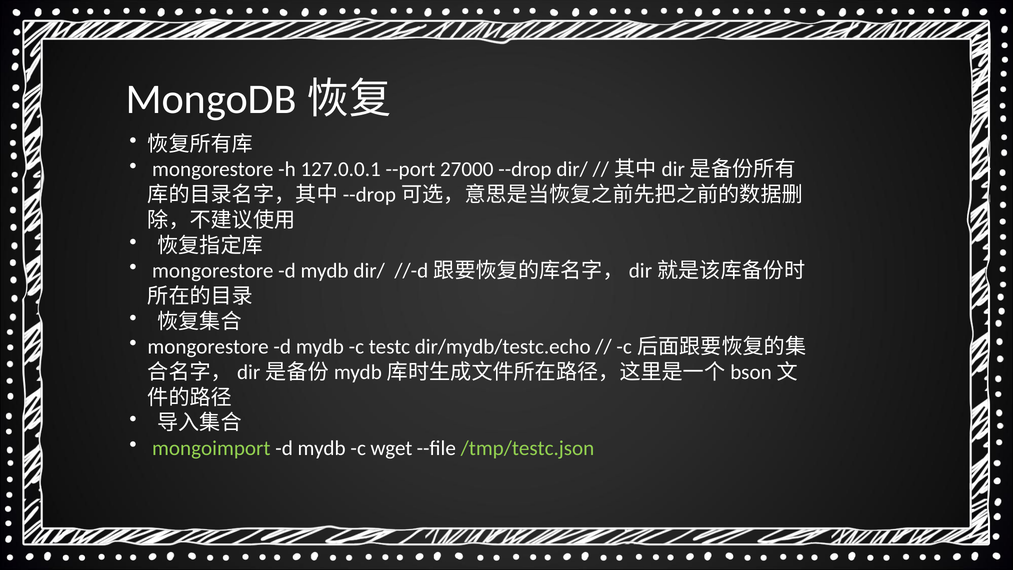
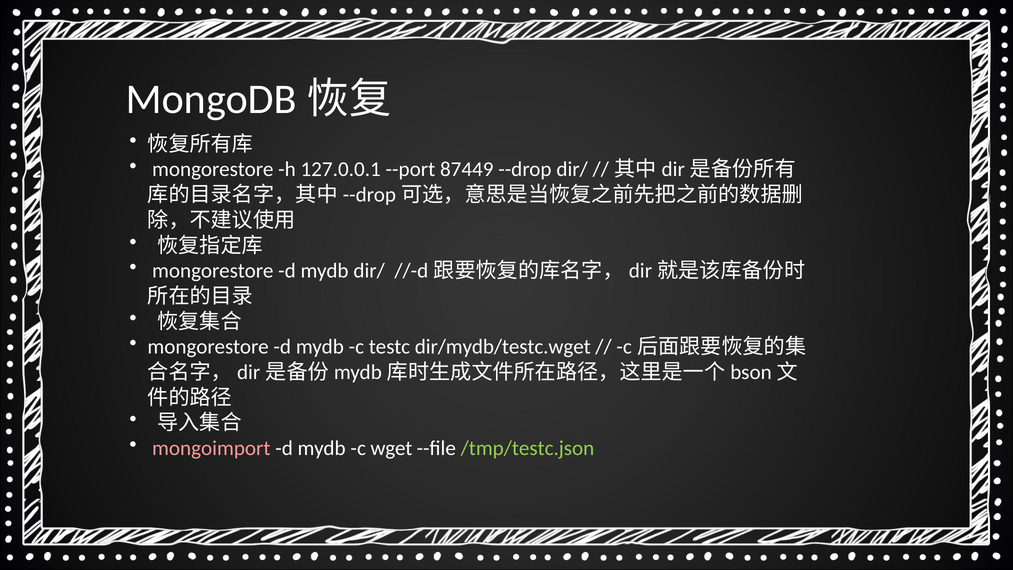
27000: 27000 -> 87449 (467, 169)
dir/mydb/testc.echo: dir/mydb/testc.echo -> dir/mydb/testc.wget (503, 347)
mongoimport colour: light green -> pink (211, 448)
